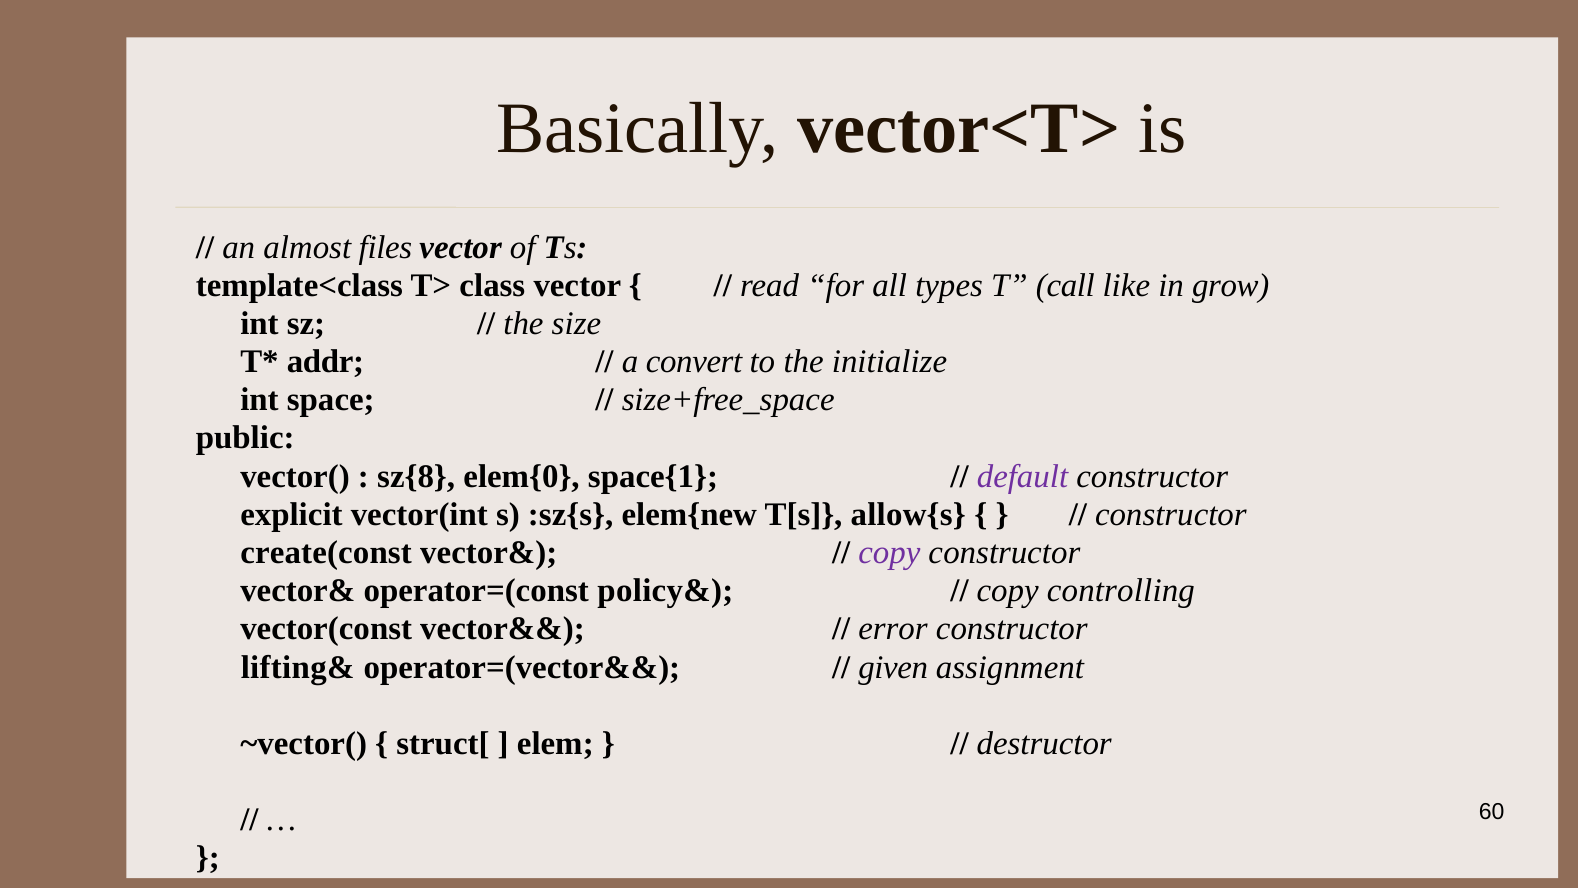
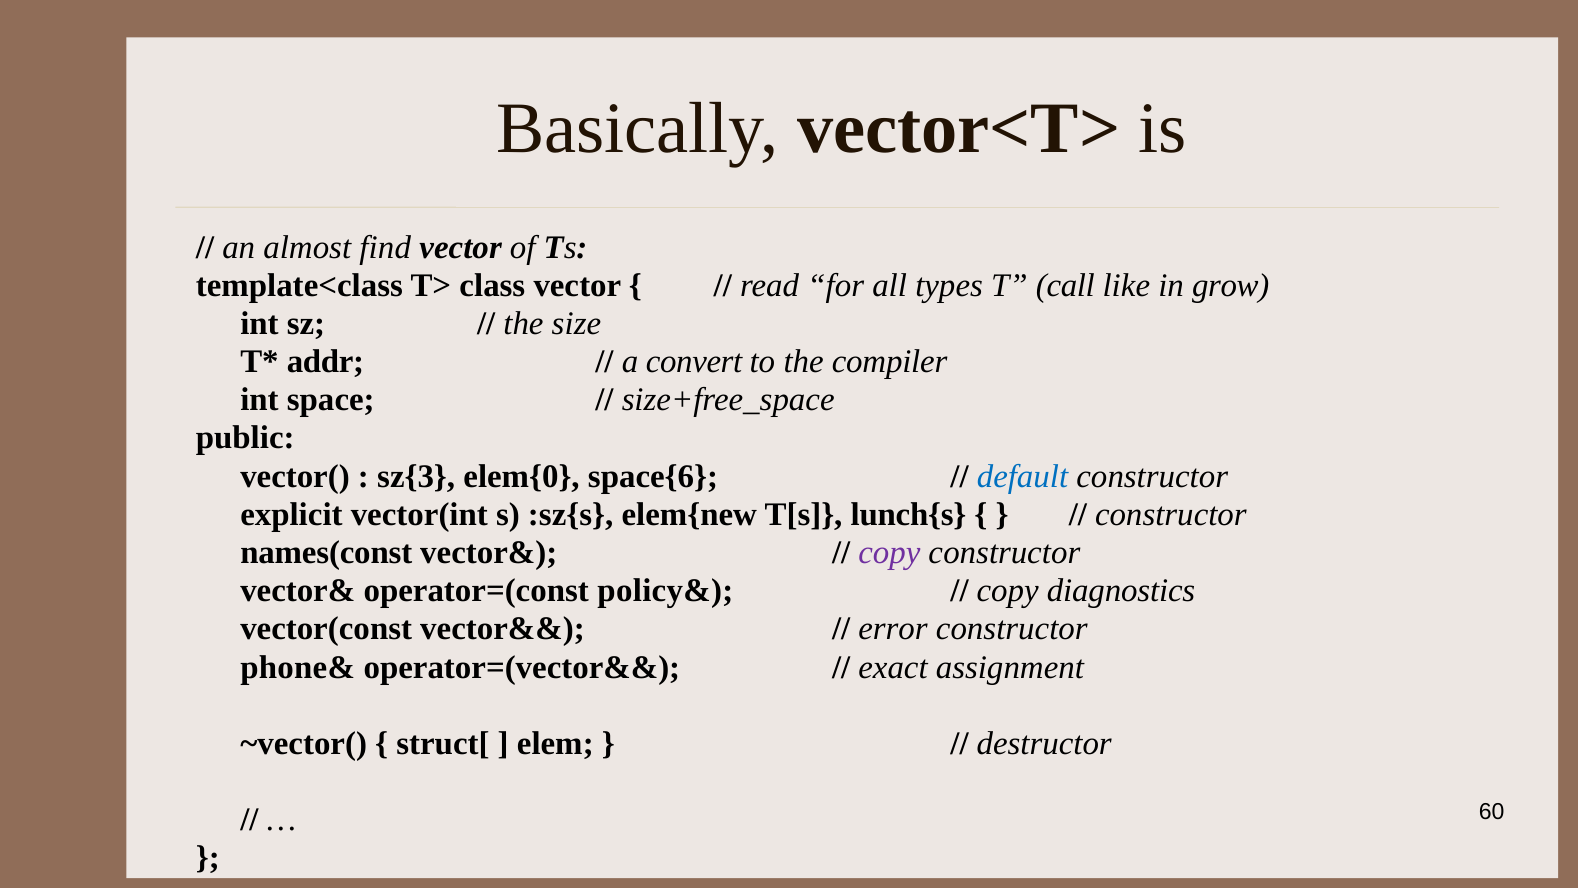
files: files -> find (385, 247)
initialize: initialize -> compiler (890, 362)
sz{8: sz{8 -> sz{3 (416, 476)
space{1: space{1 -> space{6 (653, 476)
default colour: purple -> blue (1022, 476)
allow{s: allow{s -> lunch{s (909, 514)
create(const: create(const -> names(const (326, 552)
controlling: controlling -> diagnostics (1121, 591)
lifting&: lifting& -> phone& (298, 667)
given: given -> exact (893, 667)
